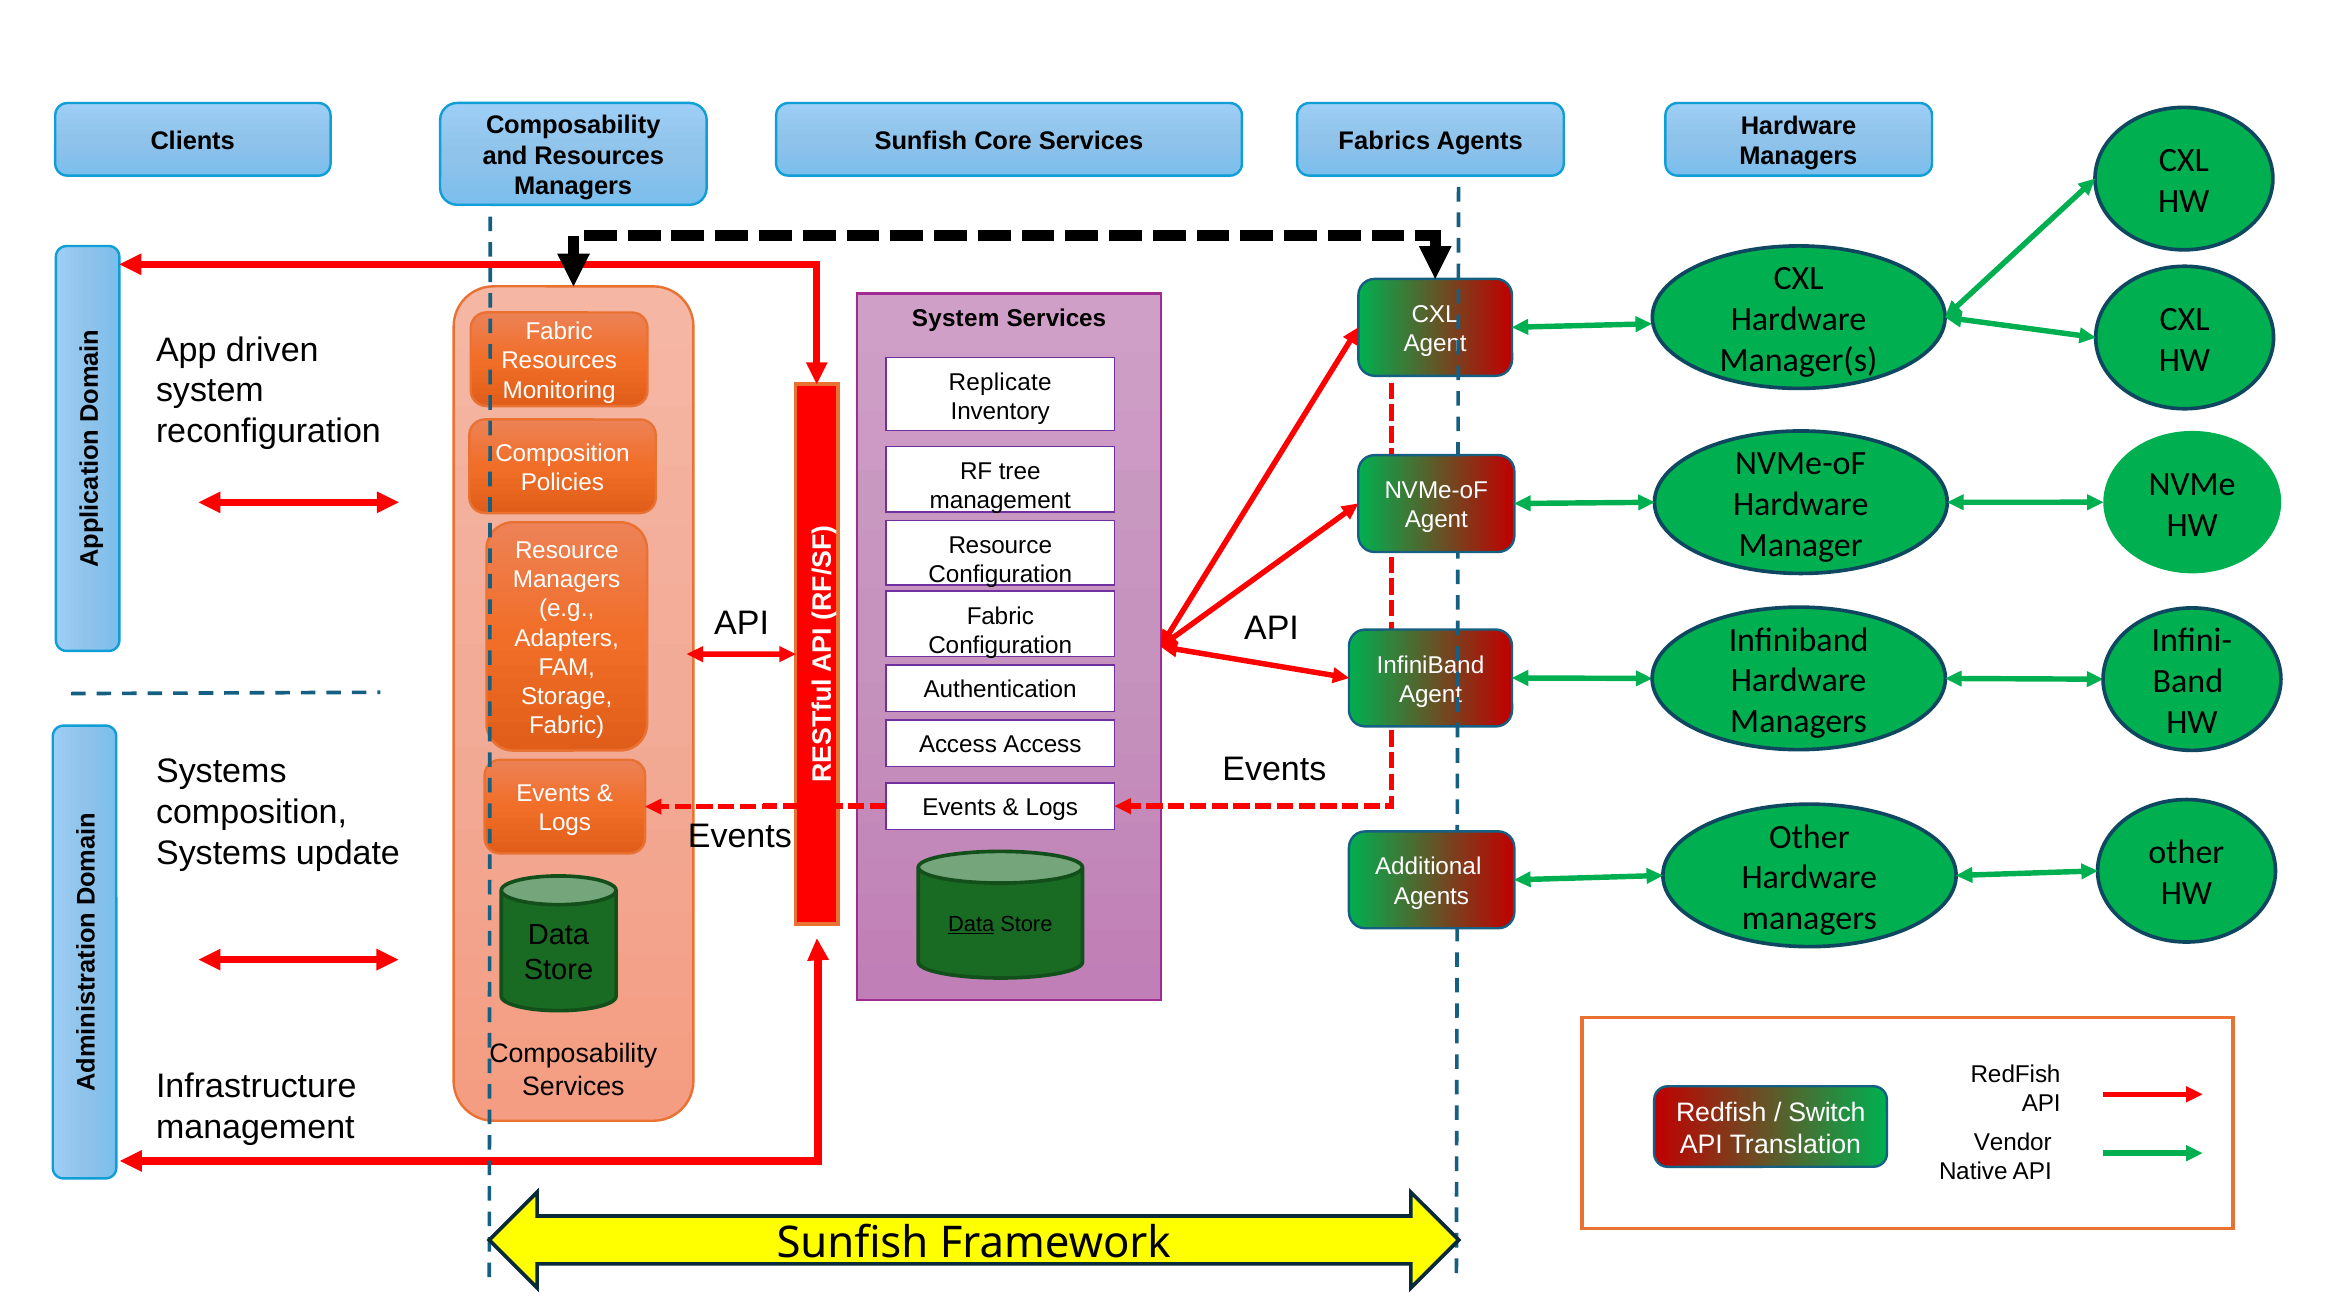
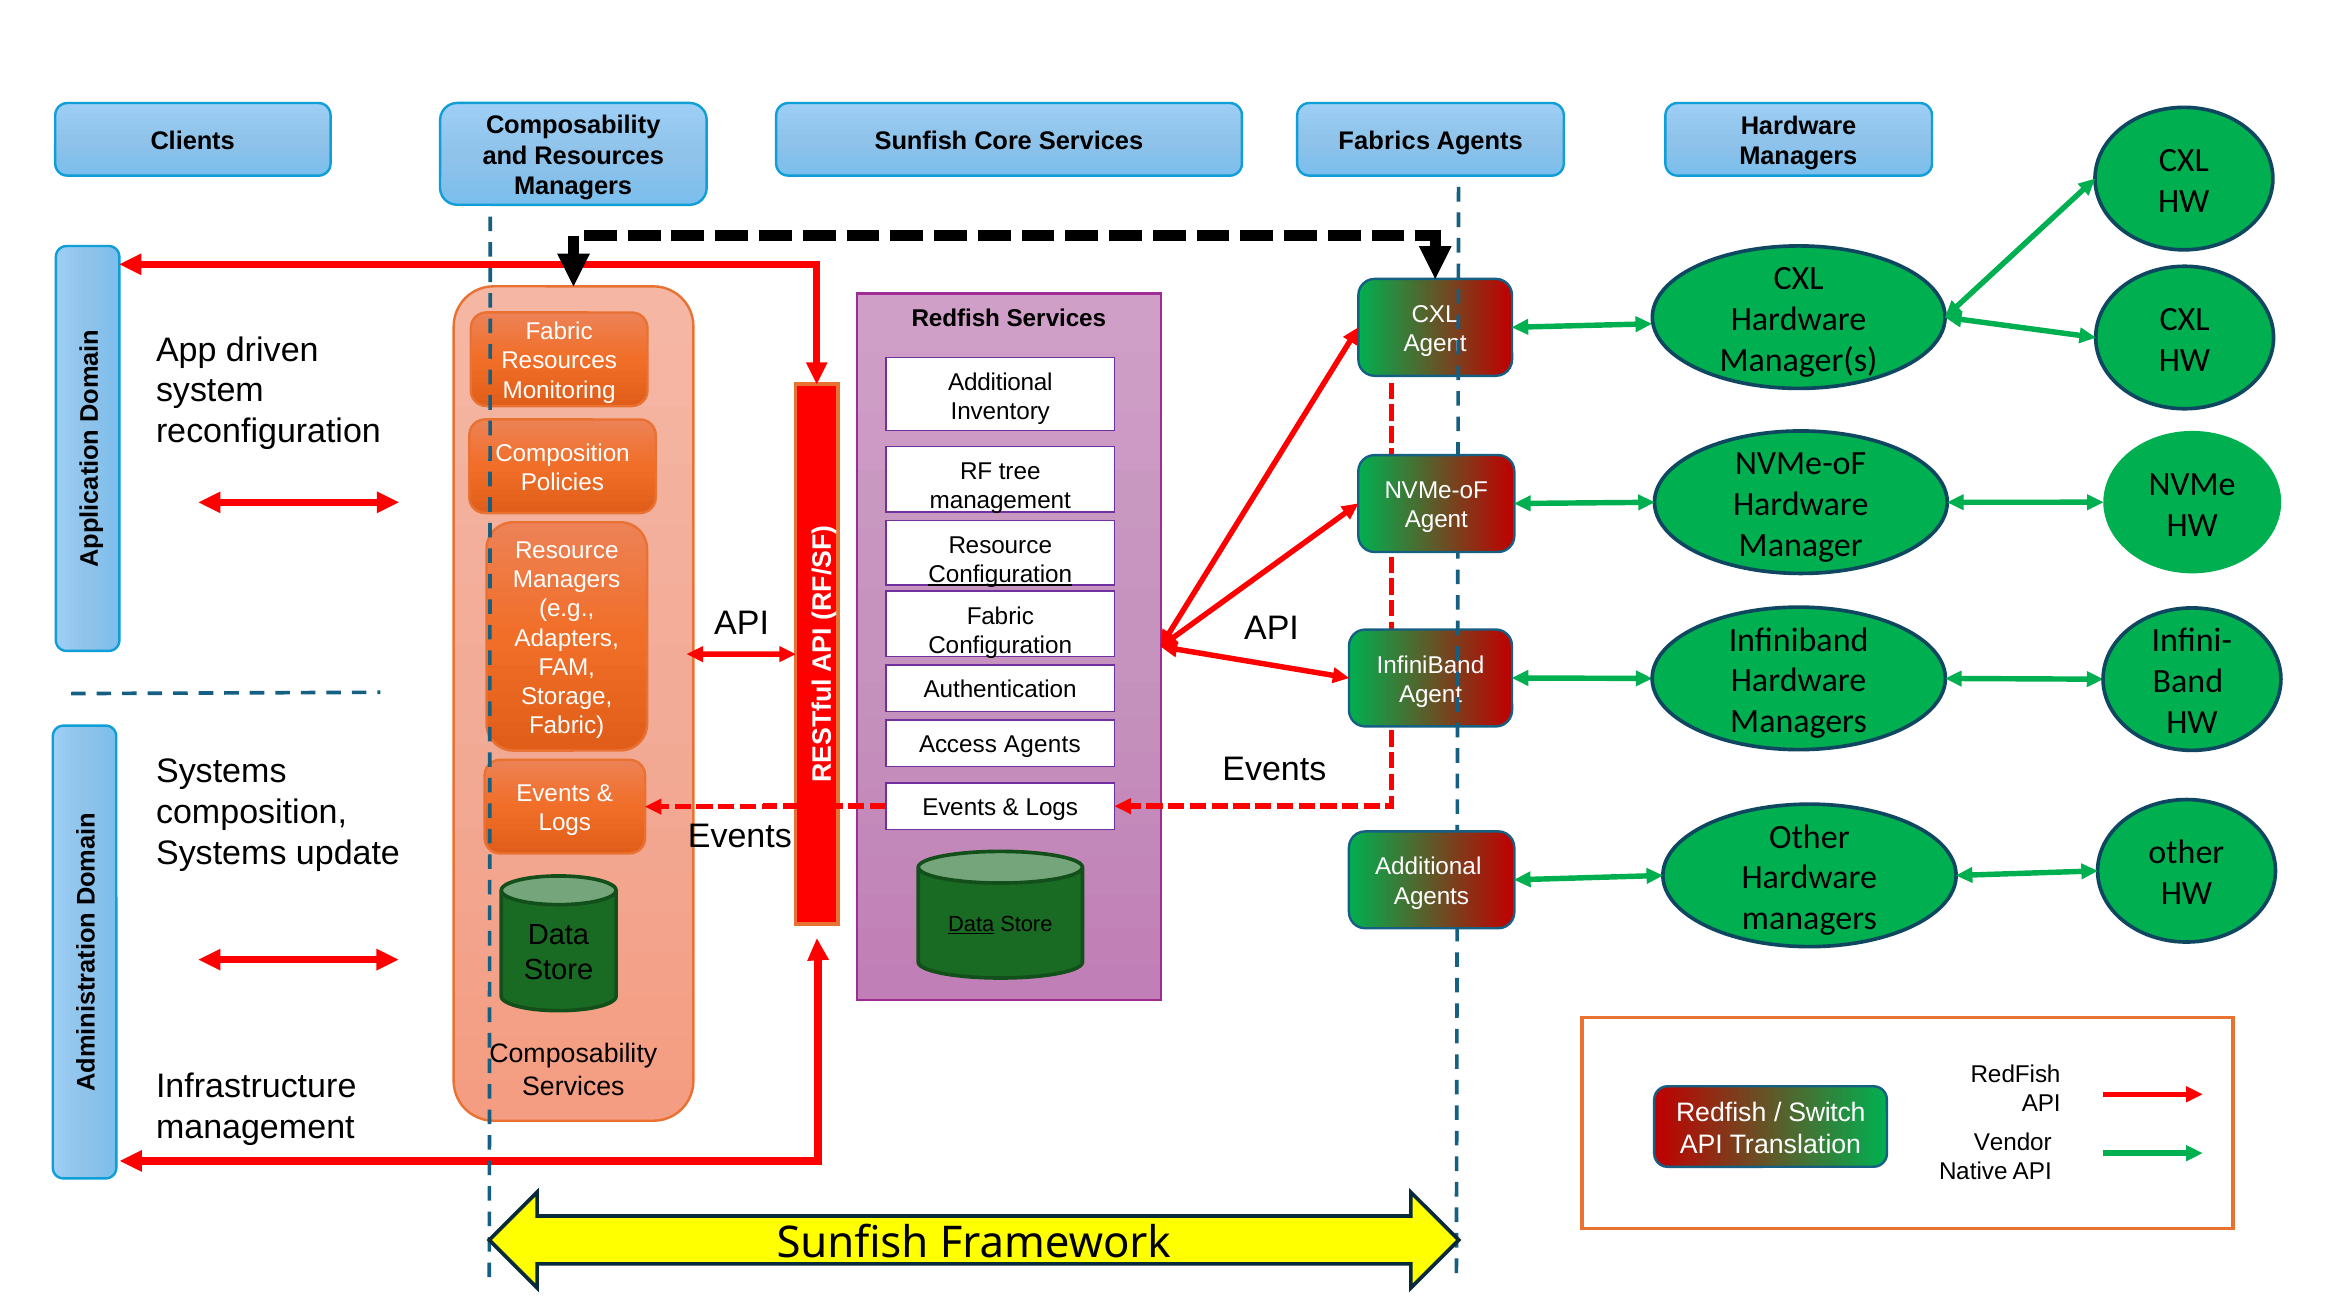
System: System -> Redfish (956, 318)
Replicate: Replicate -> Additional (1000, 382)
Configuration underline: none -> present (1000, 575)
Access Access: Access -> Agents (1042, 745)
